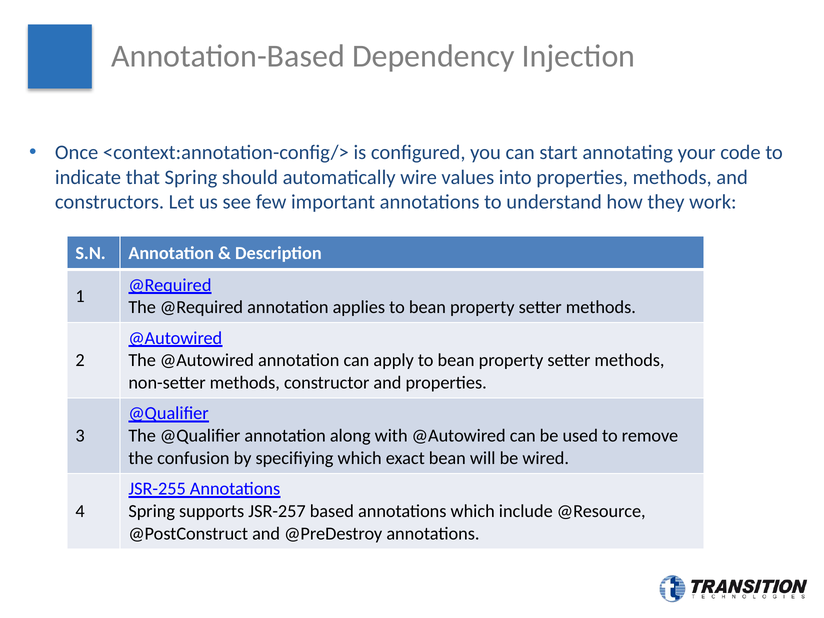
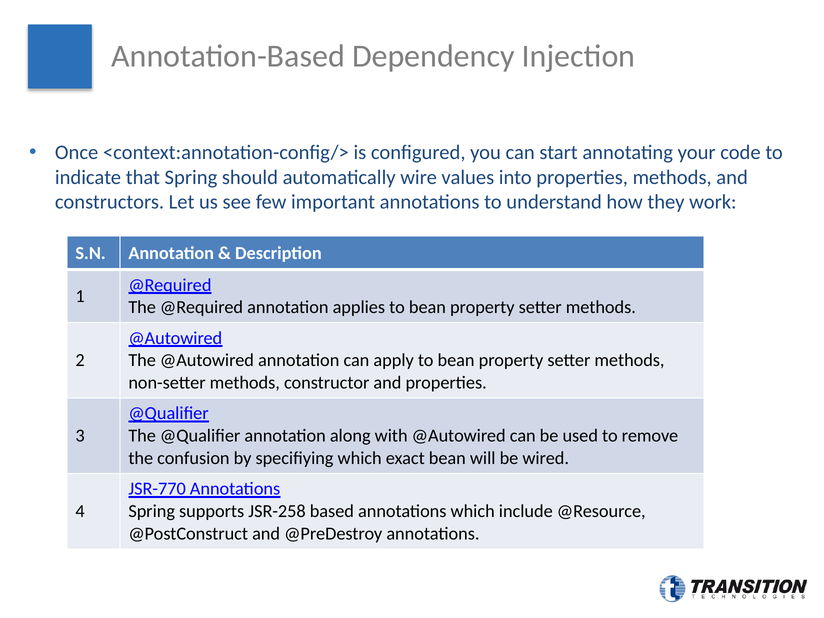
JSR-255: JSR-255 -> JSR-770 (157, 489)
JSR-257: JSR-257 -> JSR-258 (277, 511)
